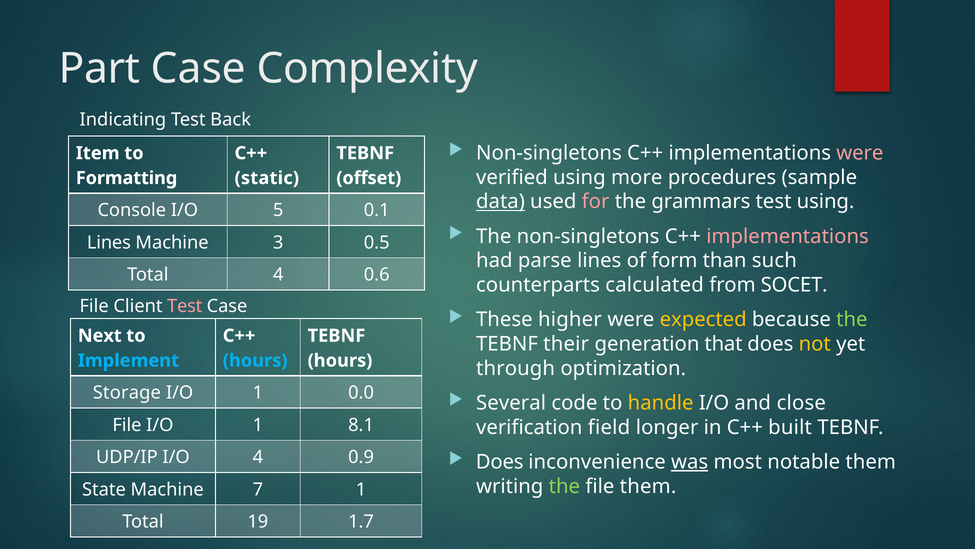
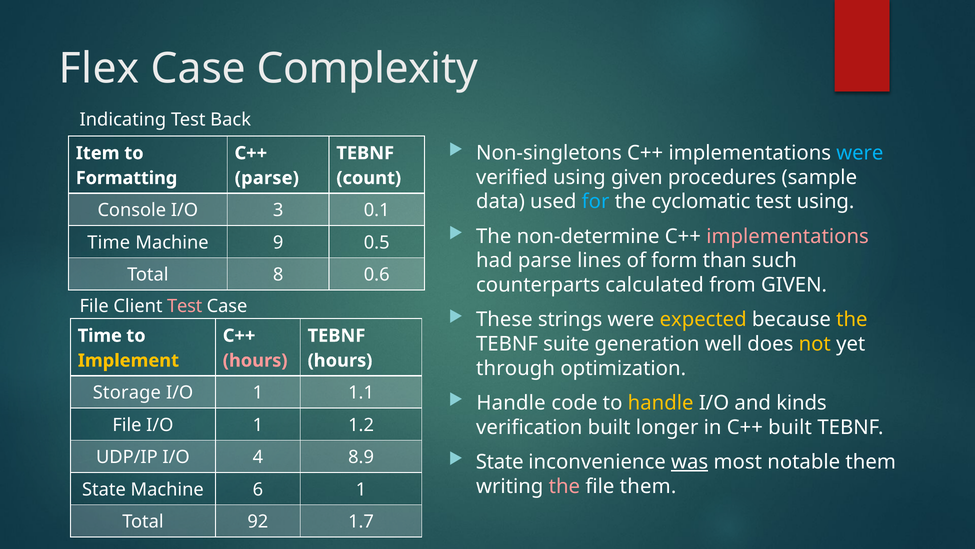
Part: Part -> Flex (99, 68)
were colour: pink -> light blue (860, 153)
using more: more -> given (637, 177)
static: static -> parse (267, 178)
offset: offset -> count (369, 178)
data underline: present -> none (500, 201)
for colour: pink -> light blue (596, 201)
grammars: grammars -> cyclomatic (701, 201)
5: 5 -> 3 (278, 210)
The non-singletons: non-singletons -> non-determine (588, 236)
Lines: Lines -> Time (109, 242)
3: 3 -> 9 (278, 242)
Total 4: 4 -> 8 (278, 275)
from SOCET: SOCET -> GIVEN (794, 285)
higher: higher -> strings (570, 319)
the colour: light green -> yellow (852, 319)
Next: Next -> Time (100, 335)
their: their -> suite (566, 344)
that: that -> well (723, 344)
Implement colour: light blue -> yellow (128, 360)
hours colour: light blue -> pink (255, 360)
0.0: 0.0 -> 1.1 (361, 392)
Several: Several -> Handle (511, 403)
close: close -> kinds (801, 403)
8.1: 8.1 -> 1.2 (361, 425)
verification field: field -> built (609, 427)
0.9: 0.9 -> 8.9 (361, 457)
Does: Does -> State (500, 462)
the colour: light green -> pink (564, 486)
7: 7 -> 6 (258, 489)
19: 19 -> 92 (258, 521)
